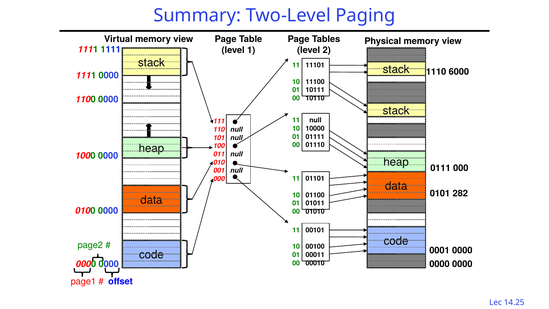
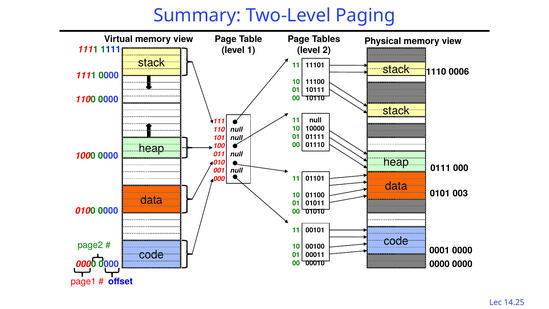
6000: 6000 -> 0006 (459, 72)
282: 282 -> 003 (460, 193)
